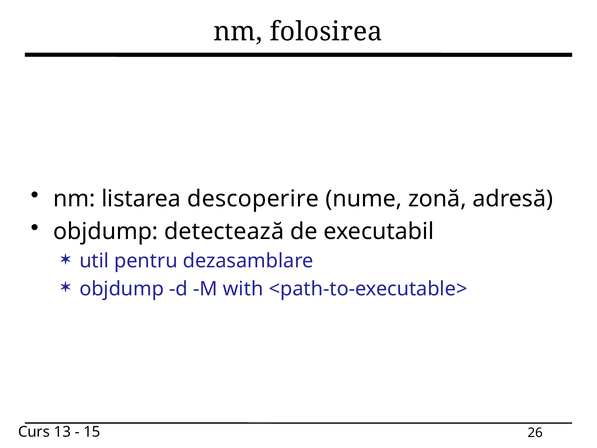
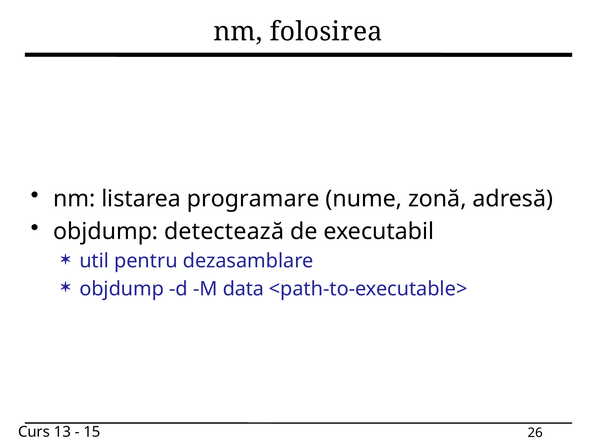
descoperire: descoperire -> programare (253, 199)
with: with -> data (243, 289)
